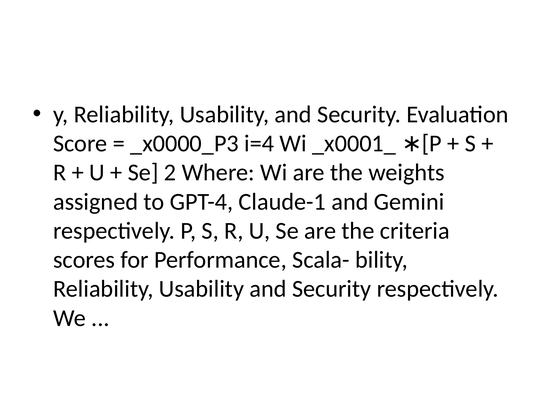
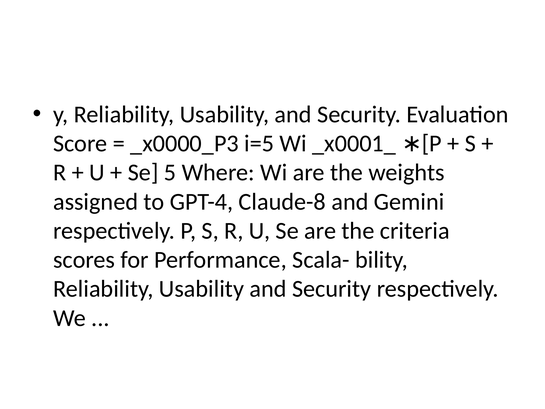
i=4: i=4 -> i=5 (259, 143)
2: 2 -> 5 (170, 172)
Claude-1: Claude-1 -> Claude-8 (282, 202)
